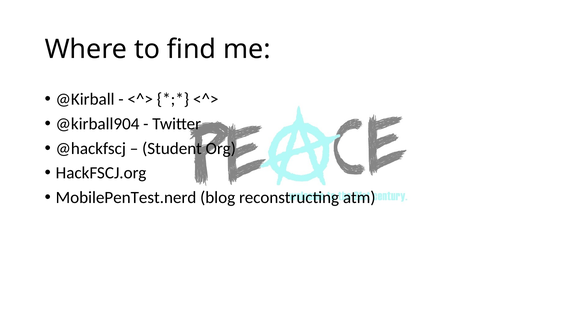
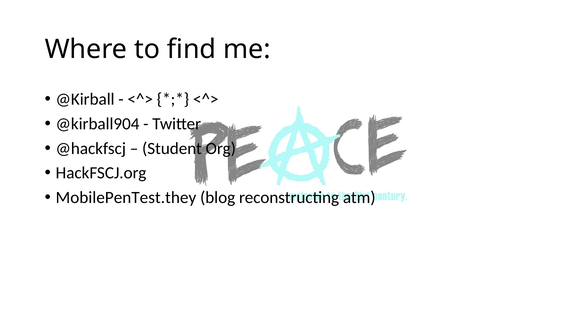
MobilePenTest.nerd: MobilePenTest.nerd -> MobilePenTest.they (126, 197)
